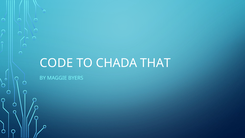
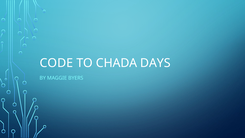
THAT: THAT -> DAYS (155, 63)
